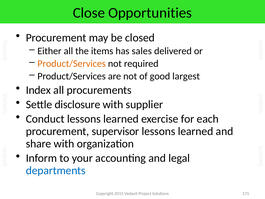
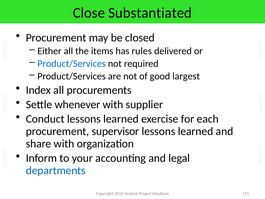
Opportunities: Opportunities -> Substantiated (150, 13)
sales: sales -> rules (142, 51)
Product/Services colour: orange -> blue (72, 63)
disclosure: disclosure -> whenever (77, 104)
